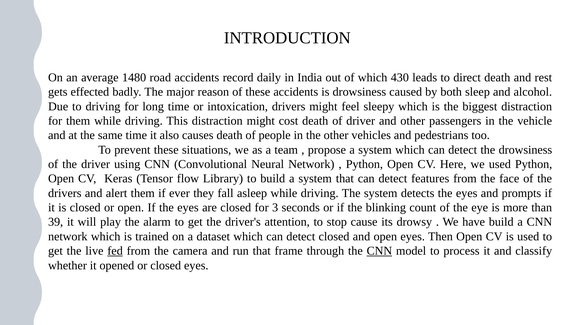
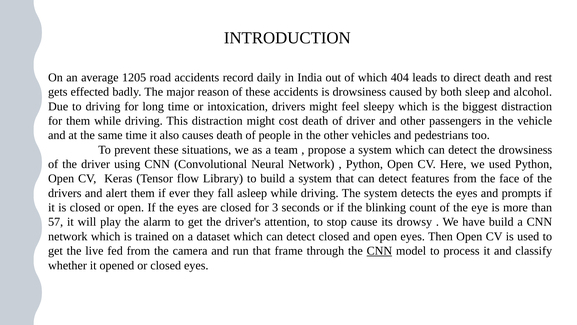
1480: 1480 -> 1205 (134, 77)
430: 430 -> 404 (400, 77)
39: 39 -> 57 (56, 222)
fed underline: present -> none (115, 251)
